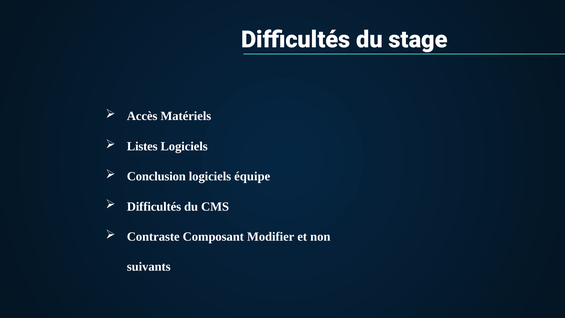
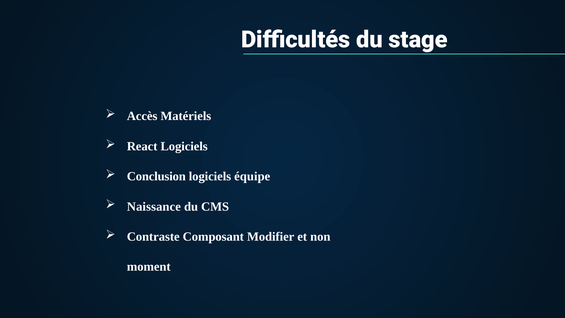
Listes: Listes -> React (142, 146)
Difficultés: Difficultés -> Naissance (154, 206)
suivants: suivants -> moment (149, 267)
